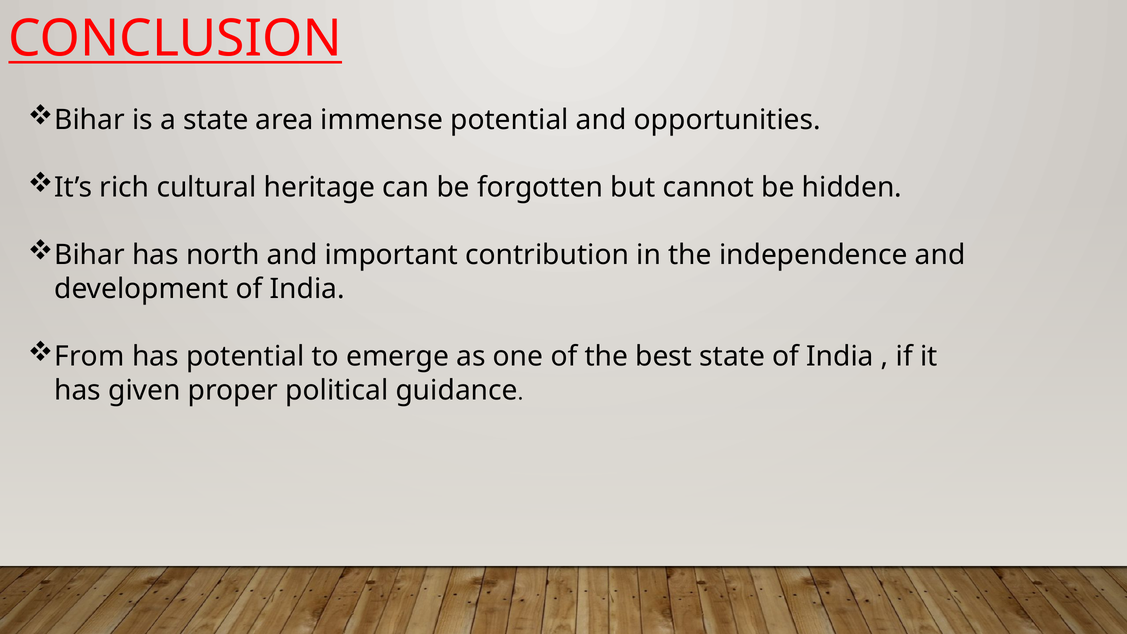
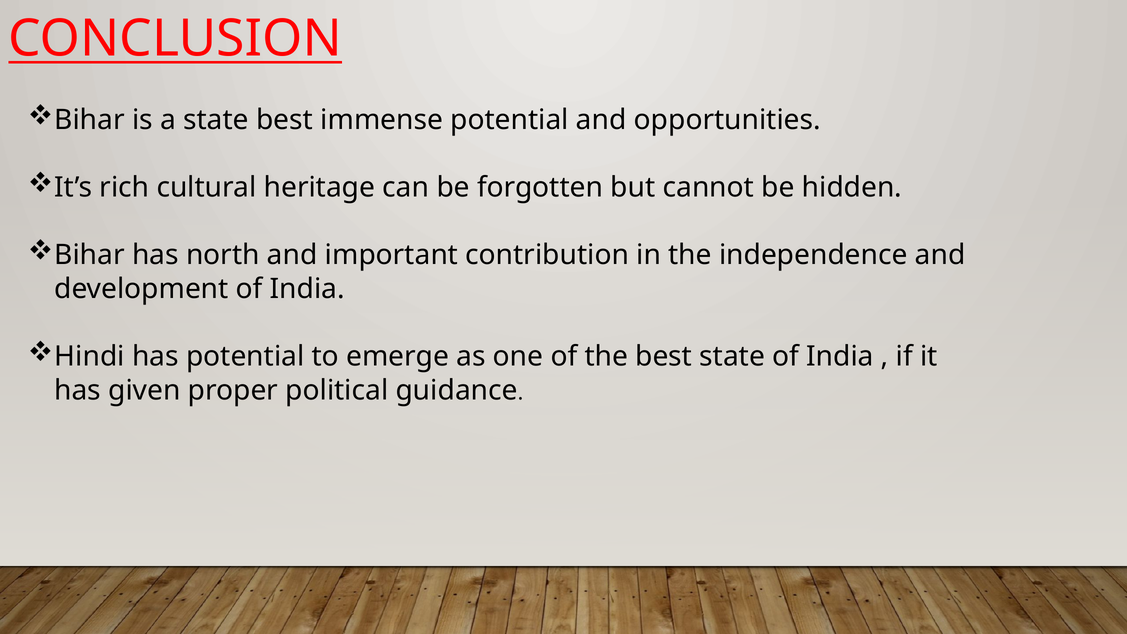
state area: area -> best (284, 120)
From: From -> Hindi (89, 356)
